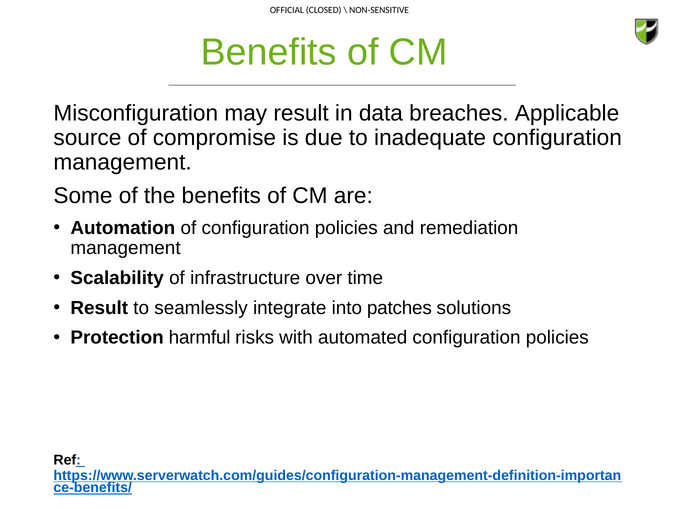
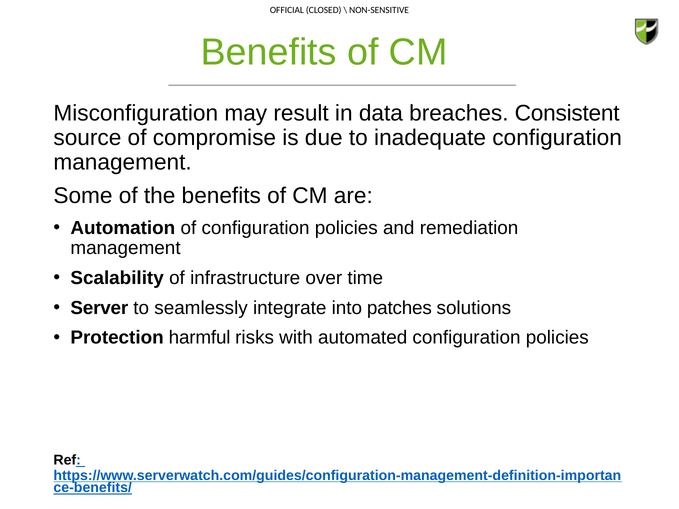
Applicable: Applicable -> Consistent (567, 113)
Result: Result -> Server (99, 308)
